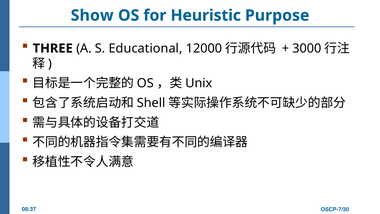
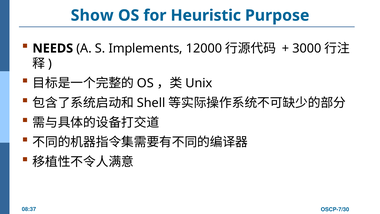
THREE: THREE -> NEEDS (53, 48)
Educational: Educational -> Implements (146, 48)
